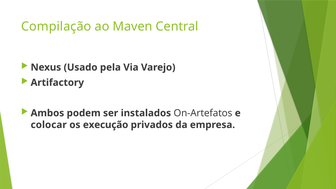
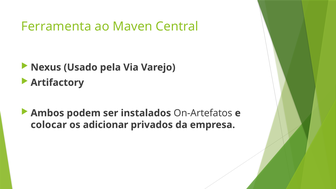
Compilação: Compilação -> Ferramenta (56, 26)
execução: execução -> adicionar (106, 125)
